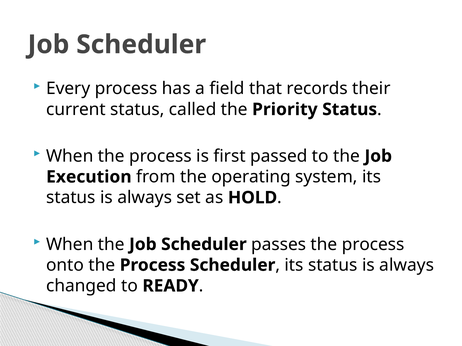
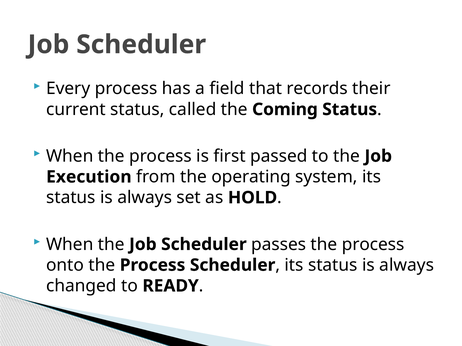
Priority: Priority -> Coming (285, 110)
